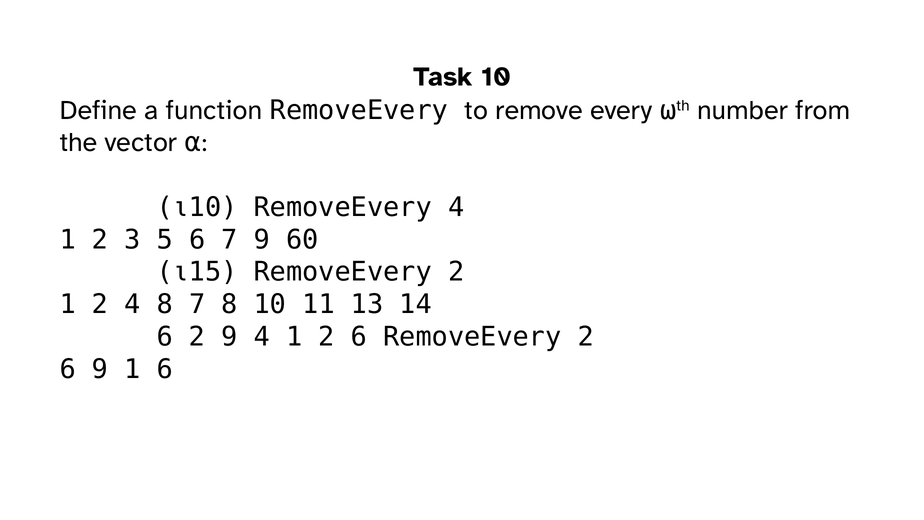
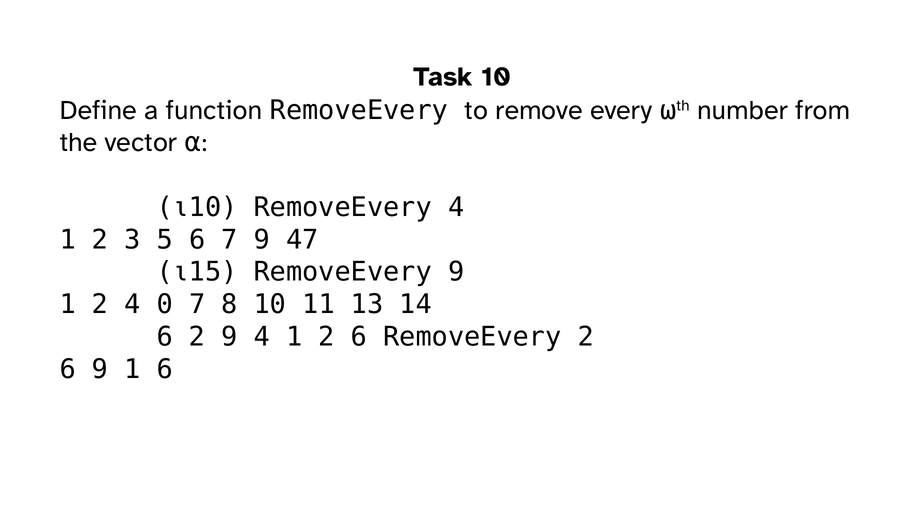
60: 60 -> 47 (302, 240)
⍳15 RemoveEvery 2: 2 -> 9 (456, 272)
4 8: 8 -> 0 (165, 304)
